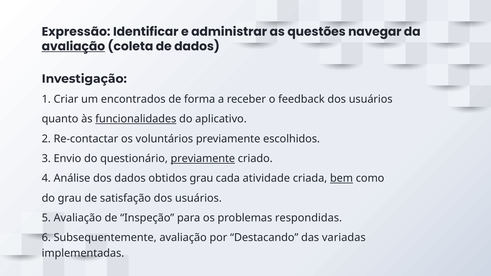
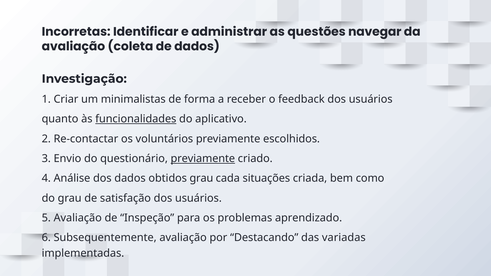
Expressão: Expressão -> Incorretas (76, 32)
avaliação underline: present -> none (73, 46)
encontrados: encontrados -> minimalistas (133, 99)
atividade: atividade -> situações (266, 178)
bem underline: present -> none (342, 178)
respondidas: respondidas -> aprendizado (309, 218)
